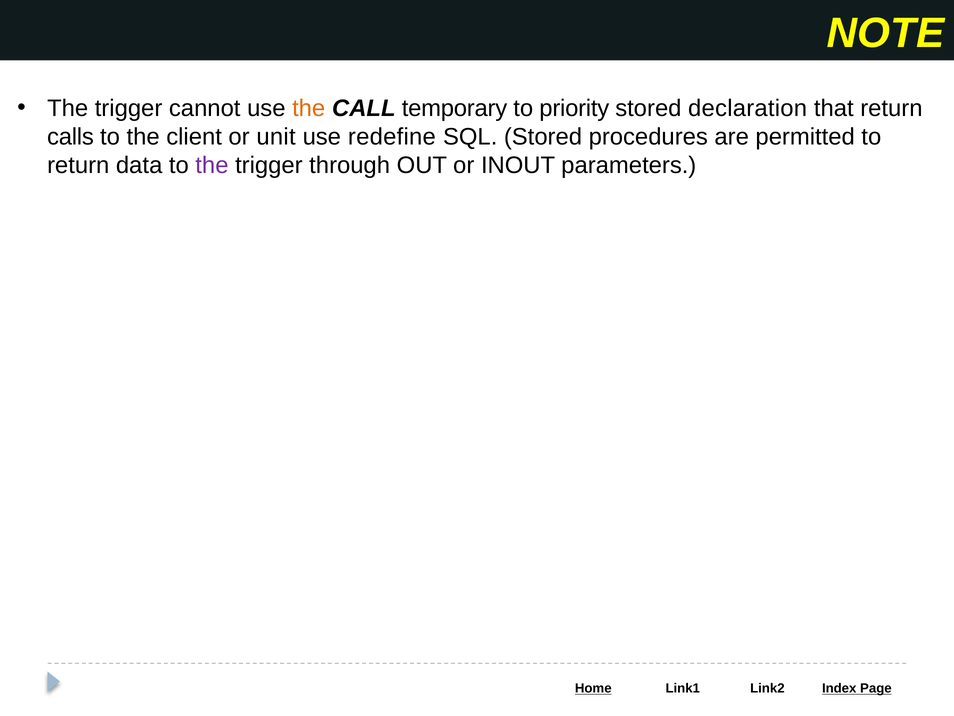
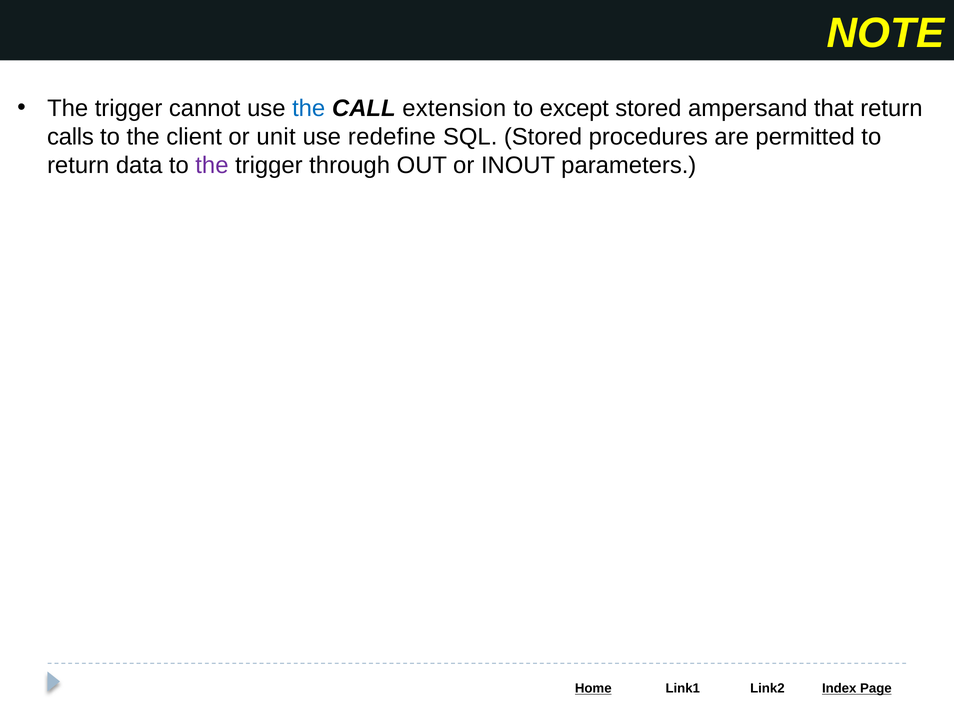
the colour: orange -> blue (309, 108)
temporary: temporary -> extension (454, 108)
priority: priority -> except (574, 108)
declaration: declaration -> ampersand (748, 108)
